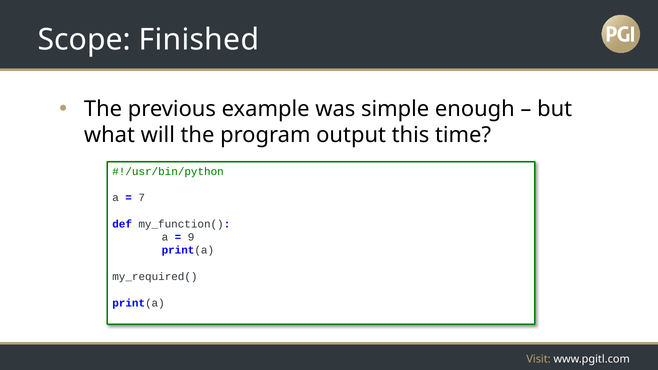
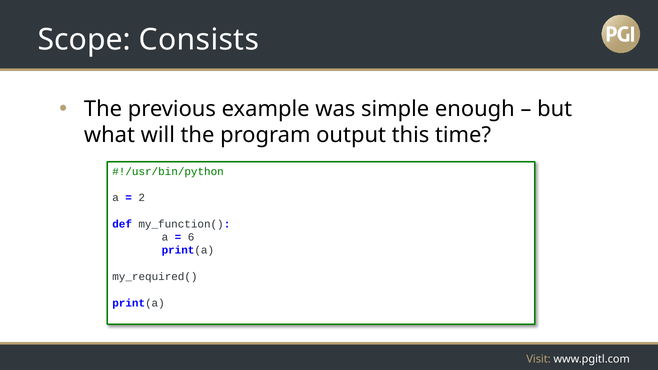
Finished: Finished -> Consists (199, 40)
7: 7 -> 2 (142, 198)
9: 9 -> 6 (191, 237)
